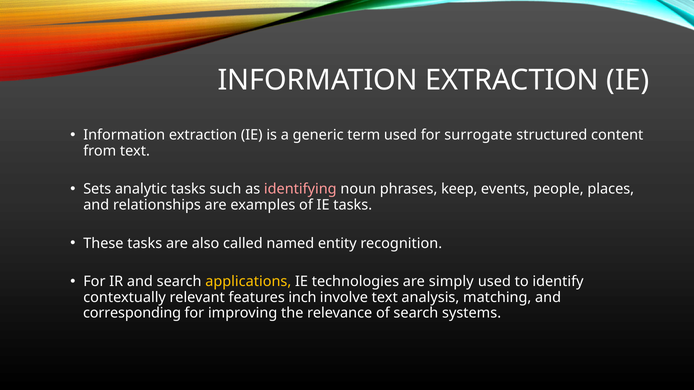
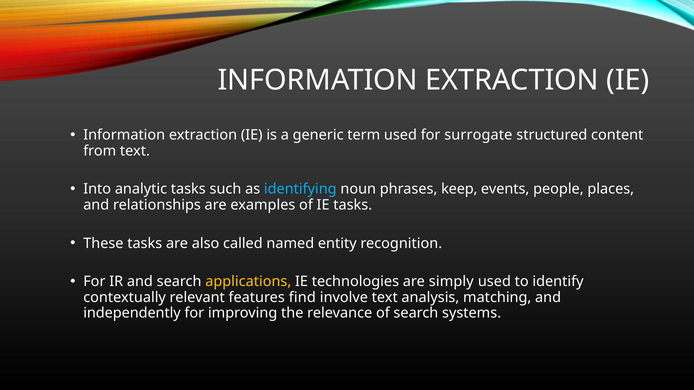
Sets: Sets -> Into (97, 189)
identifying colour: pink -> light blue (300, 189)
inch: inch -> find (302, 298)
corresponding: corresponding -> independently (132, 313)
